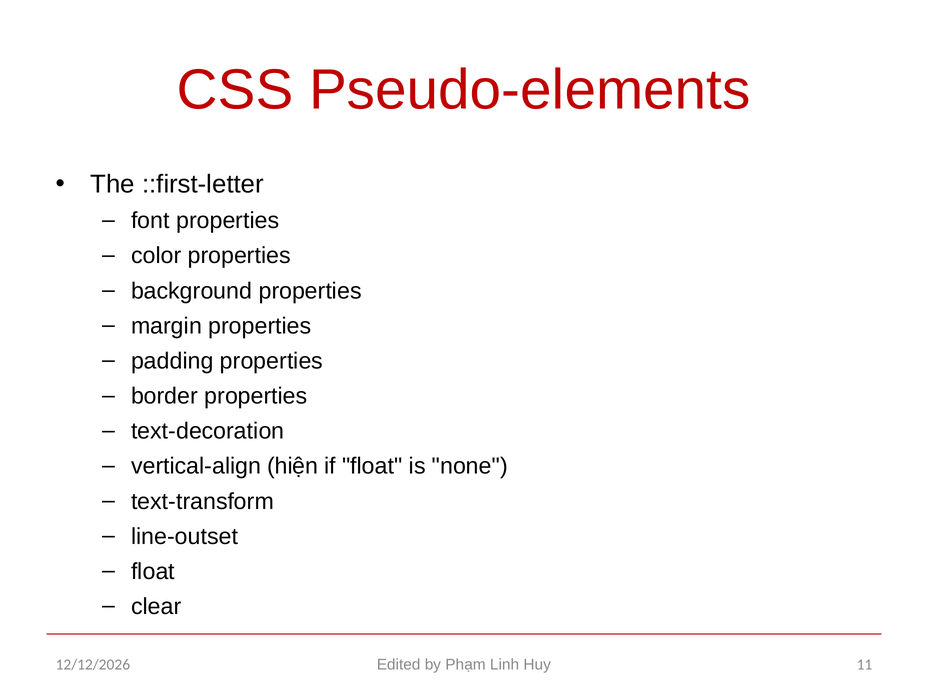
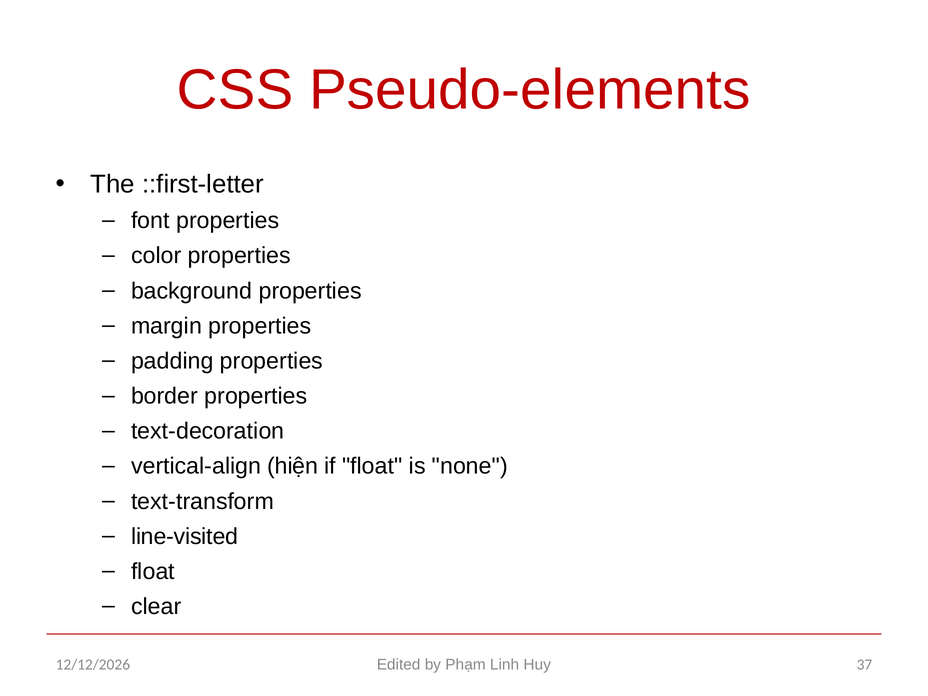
line-outset: line-outset -> line-visited (185, 536)
11: 11 -> 37 (864, 665)
